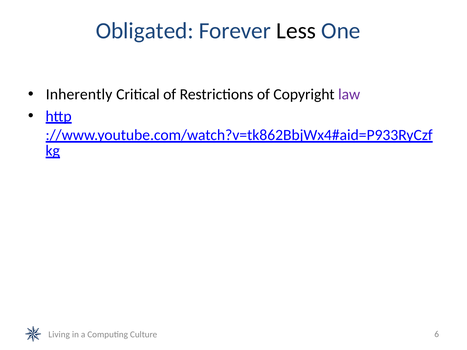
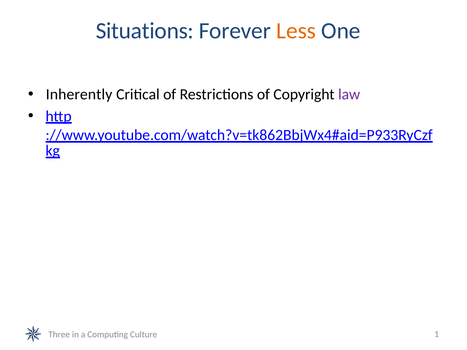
Obligated: Obligated -> Situations (145, 31)
Less colour: black -> orange (296, 31)
Living: Living -> Three (59, 335)
6: 6 -> 1 (437, 335)
